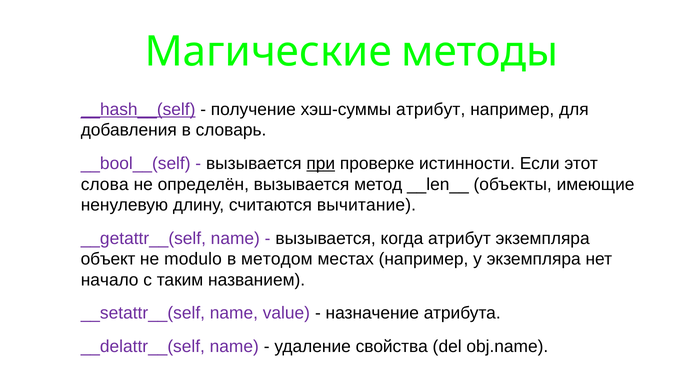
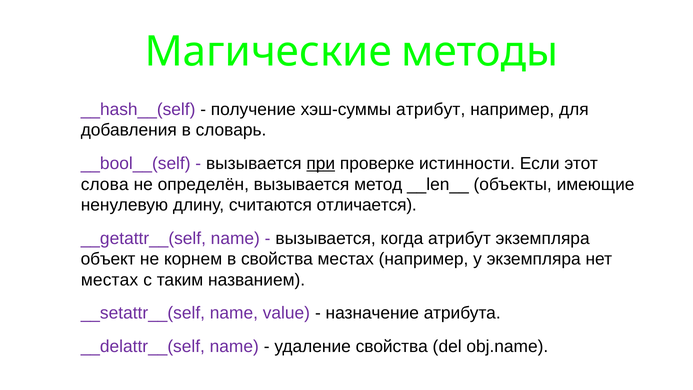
__hash__(self underline: present -> none (138, 109)
вычитание: вычитание -> отличается (367, 205)
modulo: modulo -> корнем (193, 259)
в методом: методом -> свойства (277, 259)
начало: начало -> местах (110, 280)
